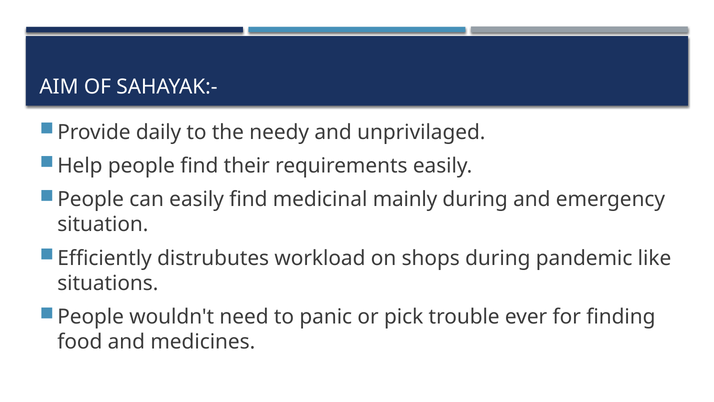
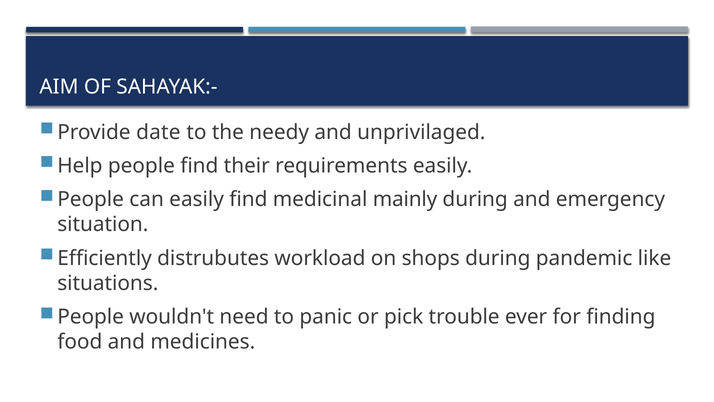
daily: daily -> date (158, 132)
